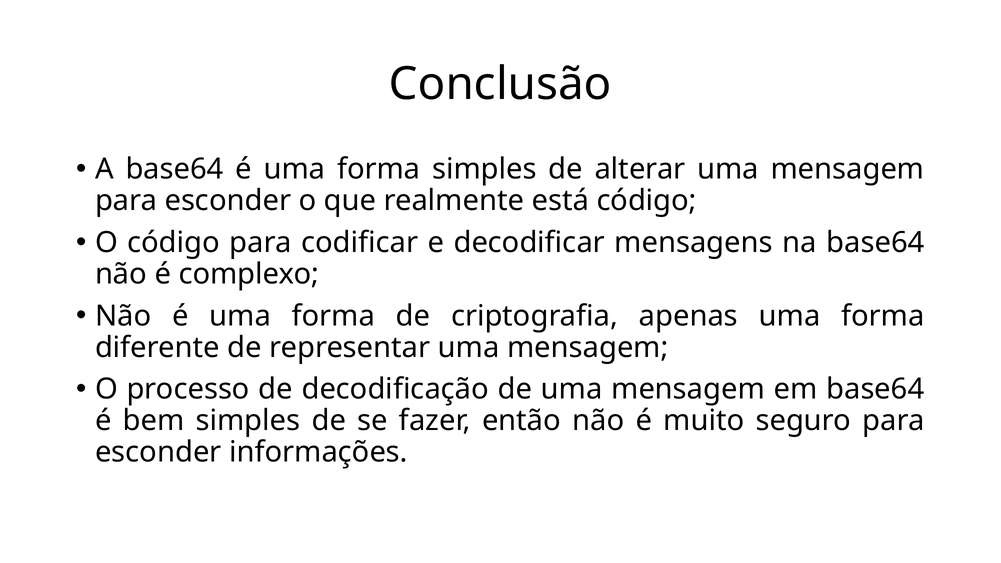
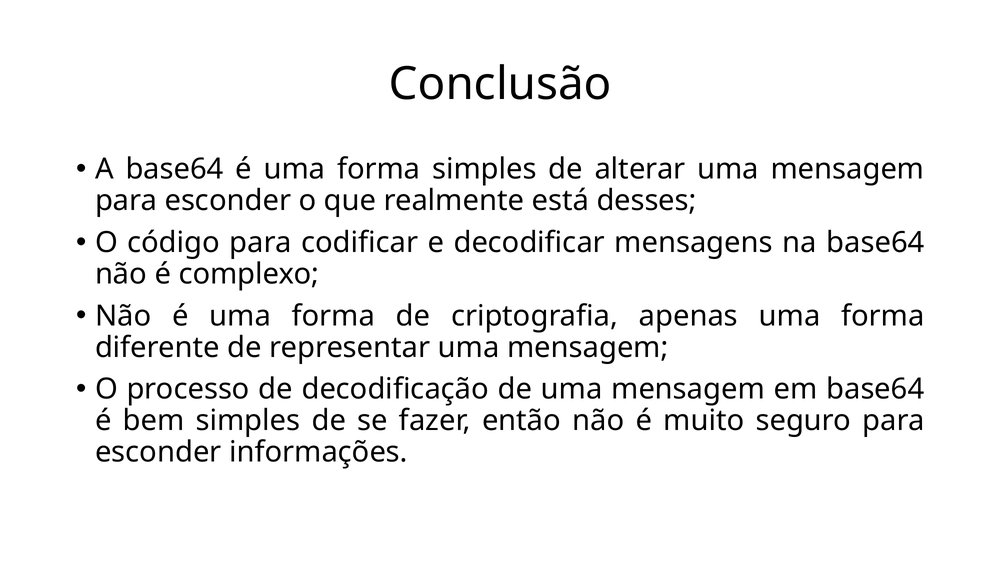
está código: código -> desses (647, 201)
